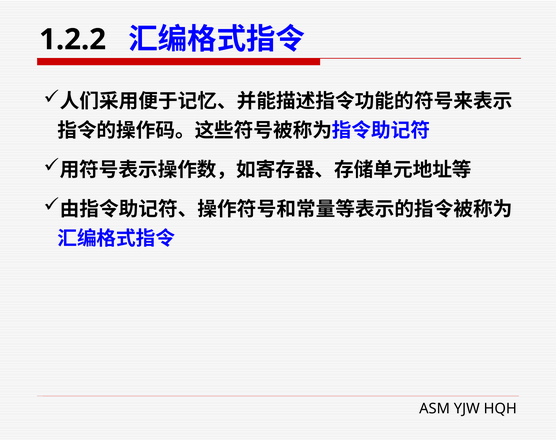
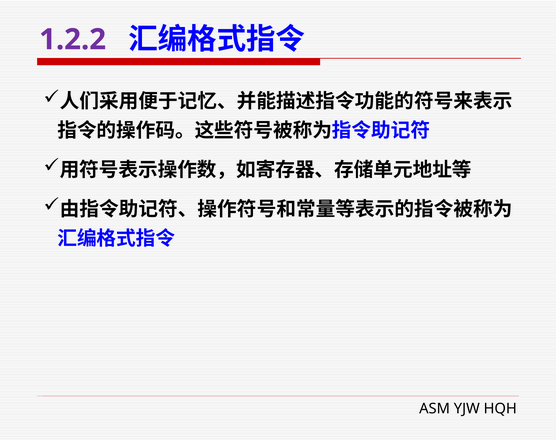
1.2.2 colour: black -> purple (73, 40)
